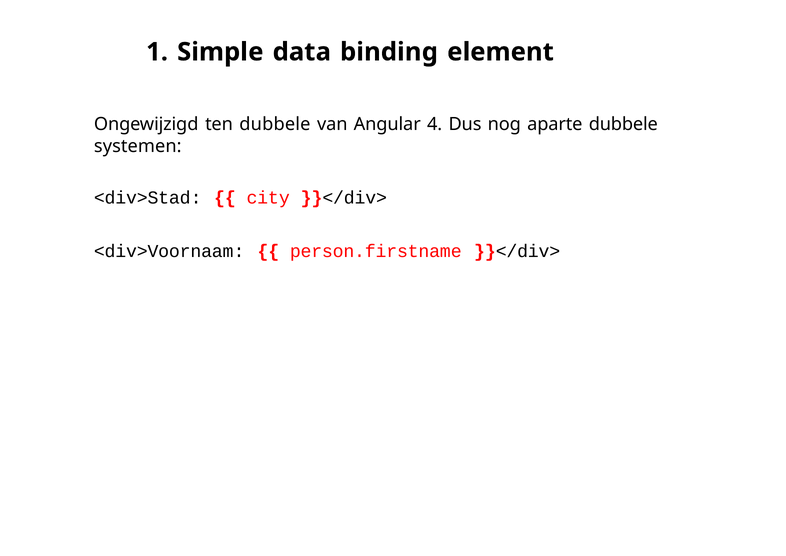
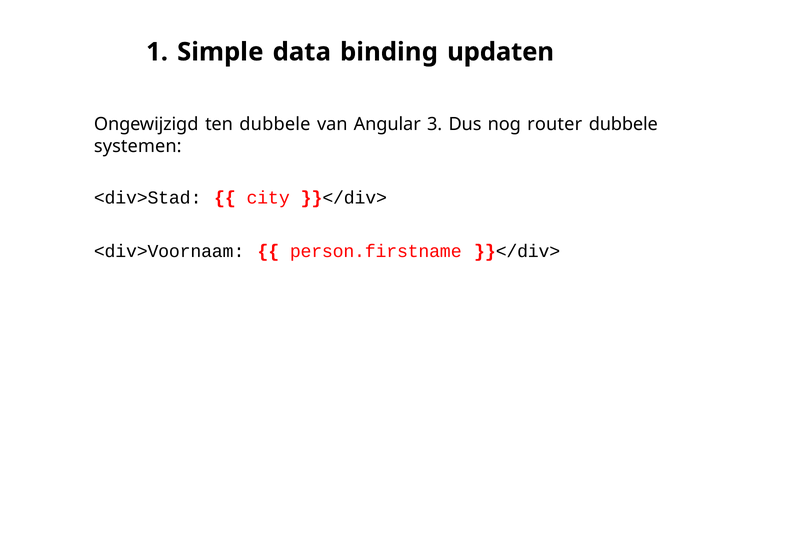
element: element -> updaten (501, 52)
4: 4 -> 3 (435, 124)
aparte: aparte -> router (555, 124)
